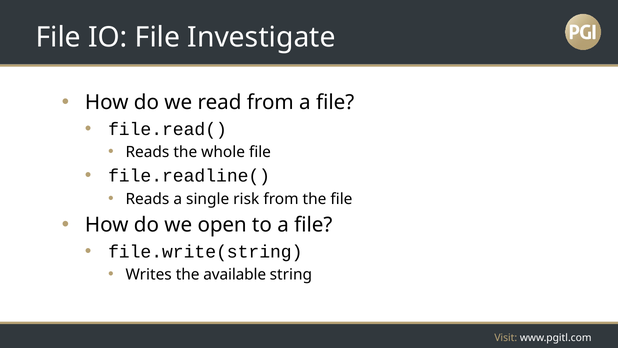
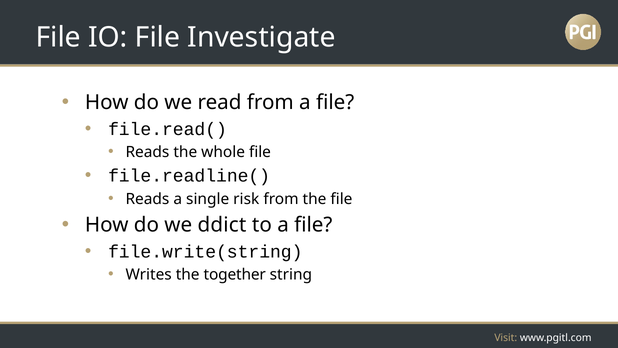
open: open -> ddict (222, 225)
available: available -> together (235, 274)
